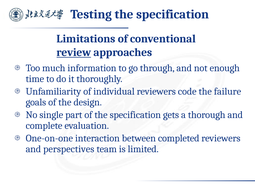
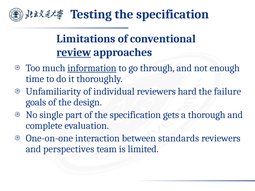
information underline: none -> present (92, 68)
code: code -> hard (187, 92)
completed: completed -> standards (179, 138)
